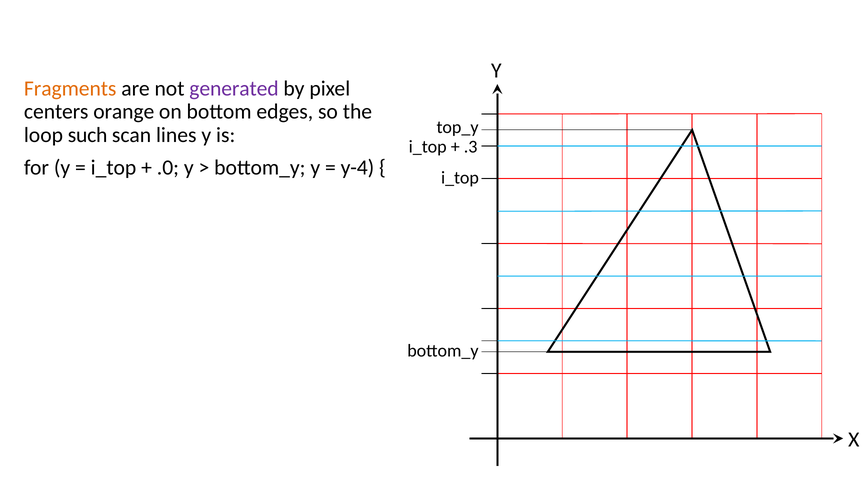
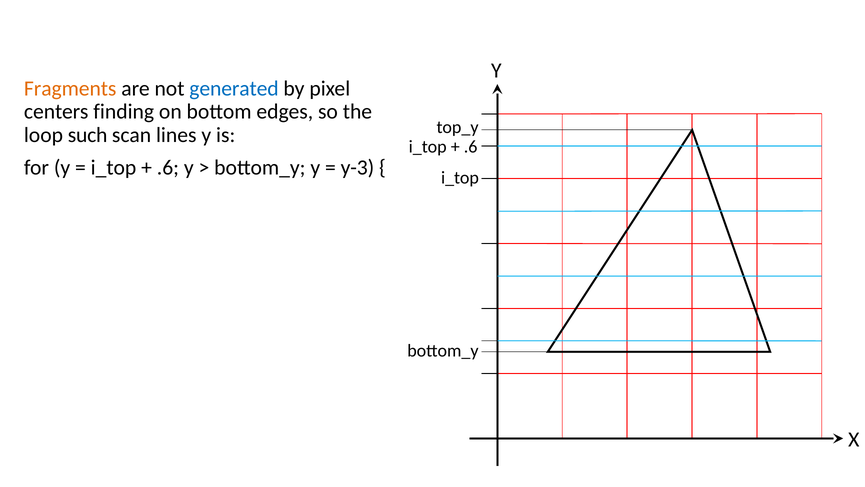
generated colour: purple -> blue (234, 88)
orange: orange -> finding (124, 112)
.3: .3 -> .6 (471, 147)
.0: .0 -> .6 (168, 167)
y-4: y-4 -> y-3 (357, 167)
